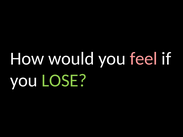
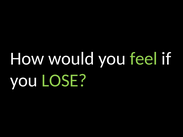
feel colour: pink -> light green (144, 59)
